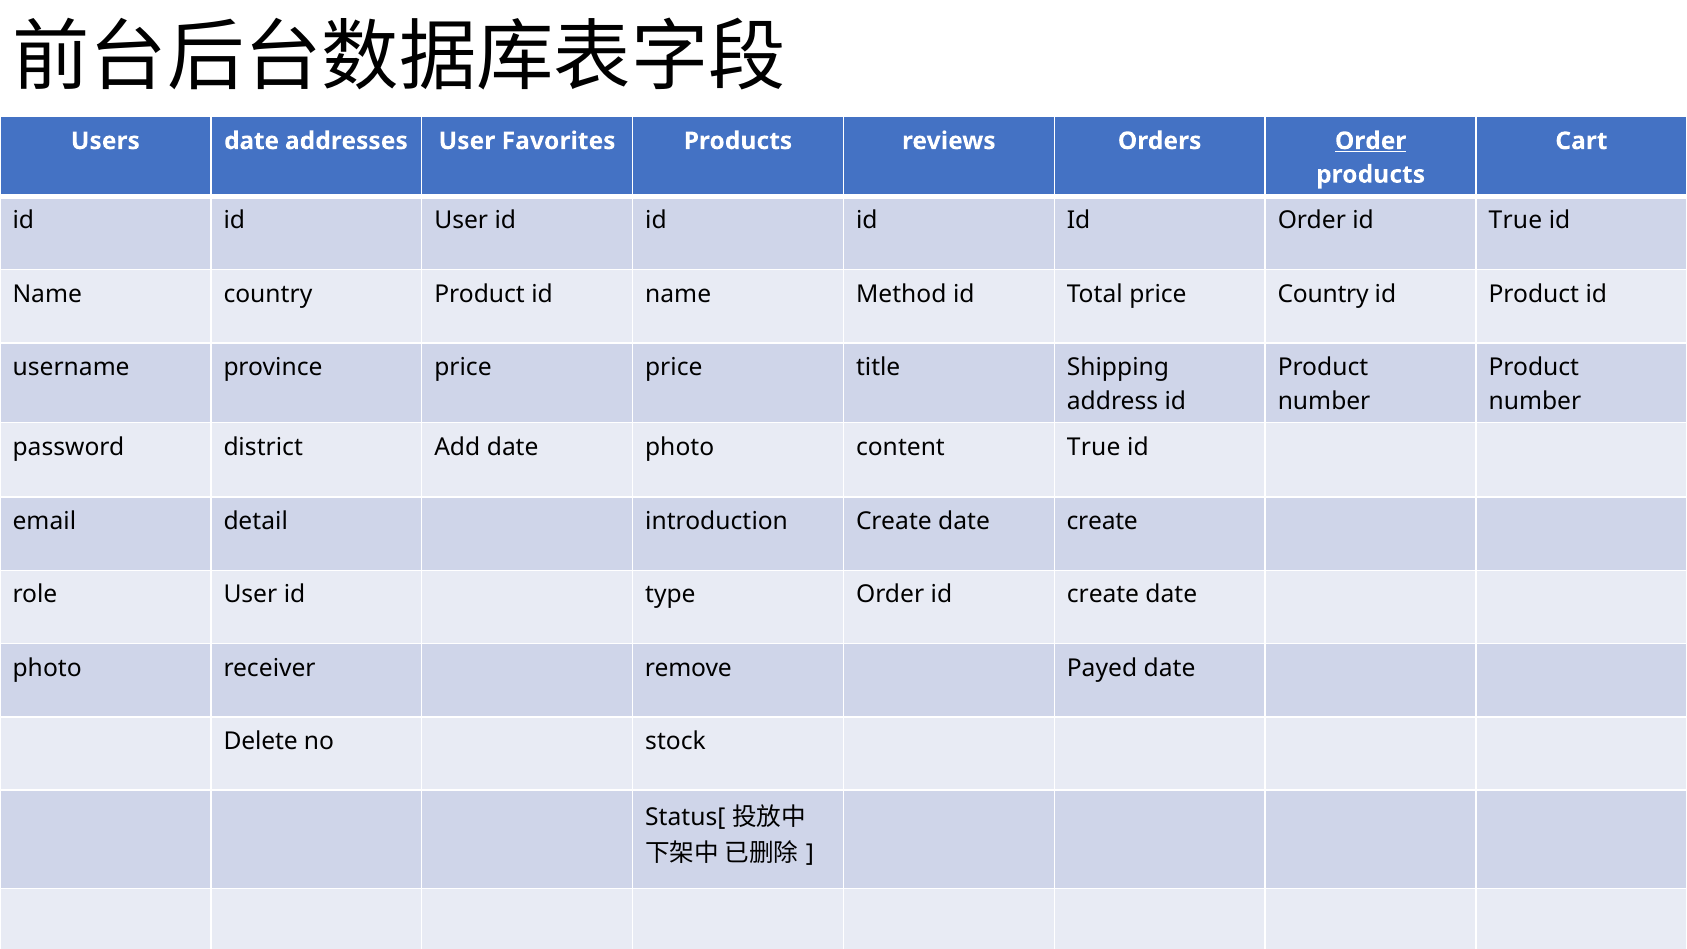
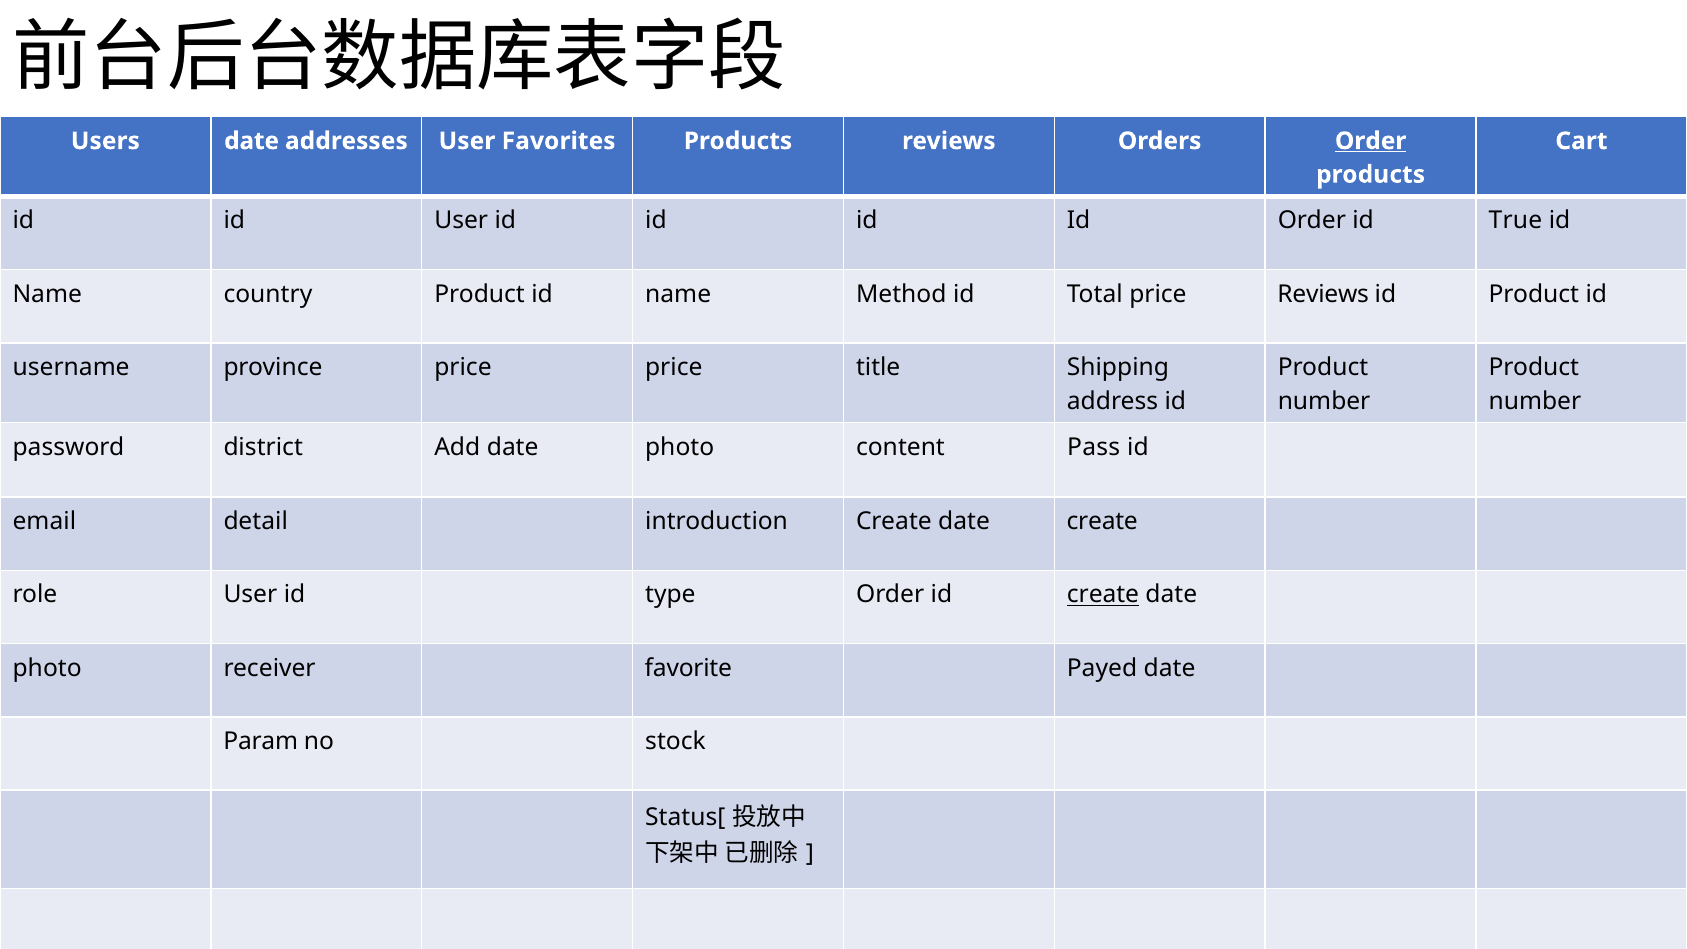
price Country: Country -> Reviews (1323, 294)
content True: True -> Pass (1094, 447)
create underline: none -> present (1103, 595)
remove: remove -> favorite (688, 668)
Delete: Delete -> Param (261, 741)
